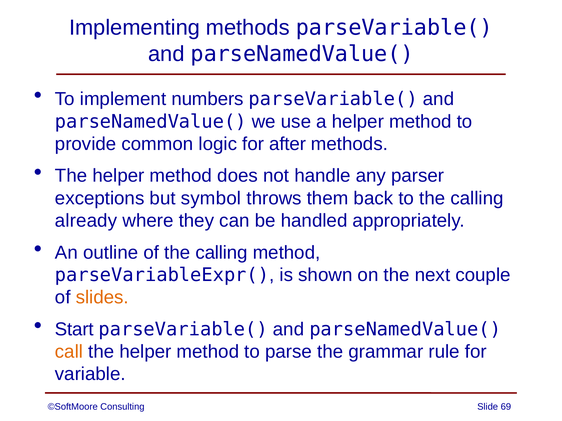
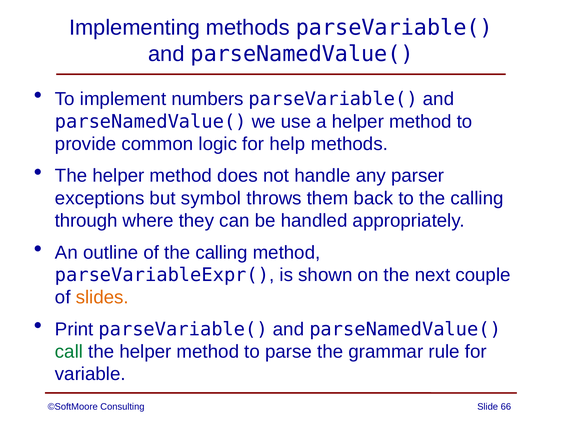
after: after -> help (287, 144)
already: already -> through (86, 221)
Start: Start -> Print (74, 330)
call colour: orange -> green (69, 352)
69: 69 -> 66 (506, 407)
